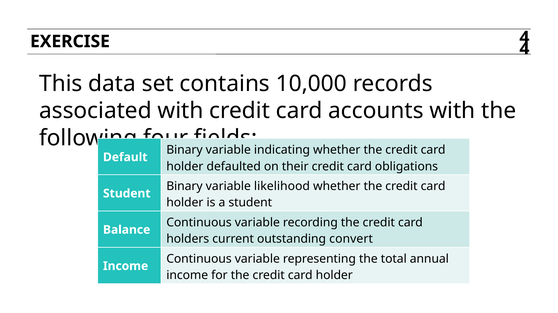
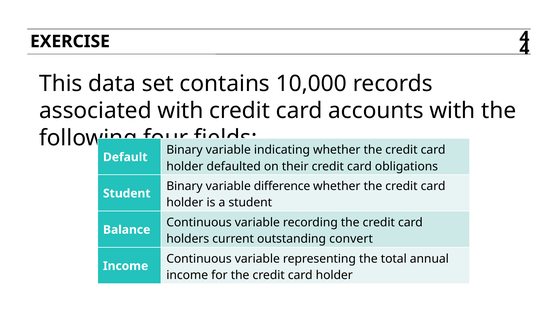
likelihood: likelihood -> difference (282, 186)
